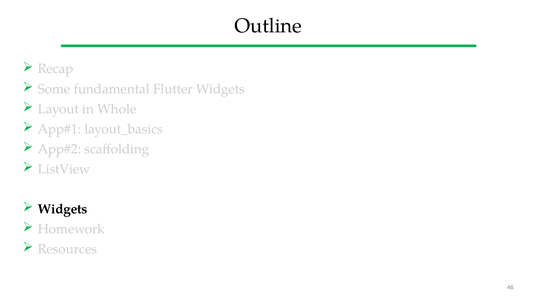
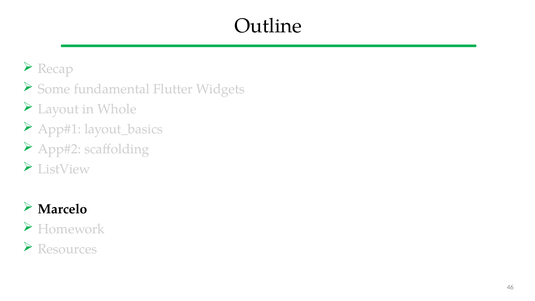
Widgets: Widgets -> Marcelo (63, 209)
